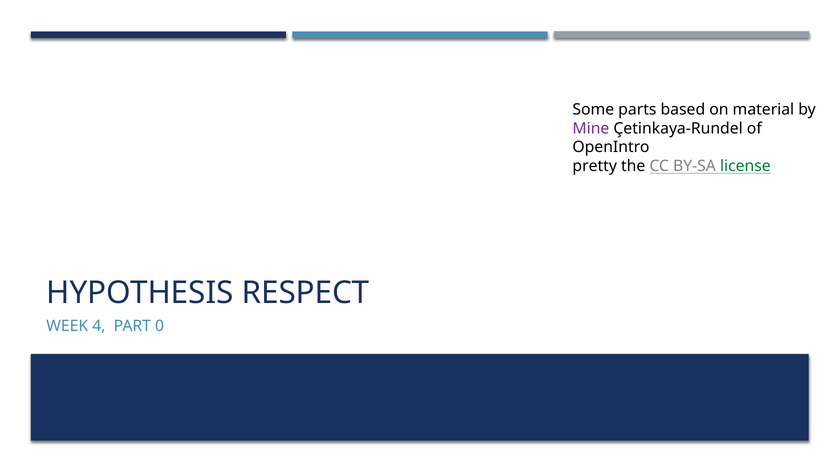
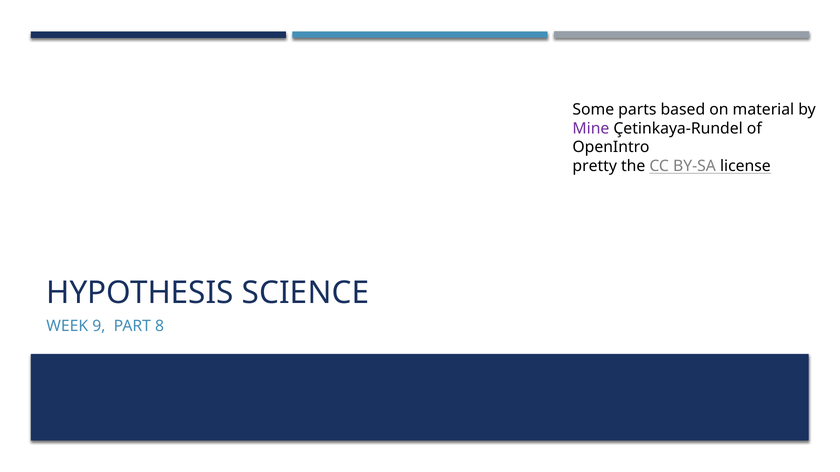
license colour: green -> black (745, 166)
RESPECT: RESPECT -> SCIENCE (305, 293)
4: 4 -> 9 (99, 327)
0: 0 -> 8 (160, 327)
